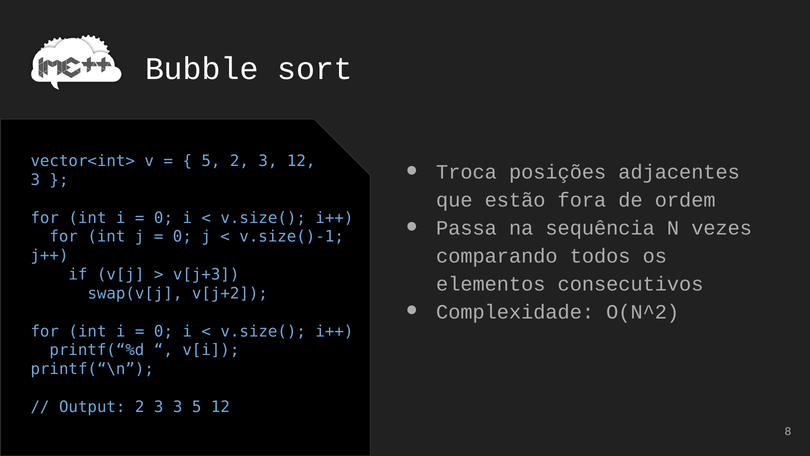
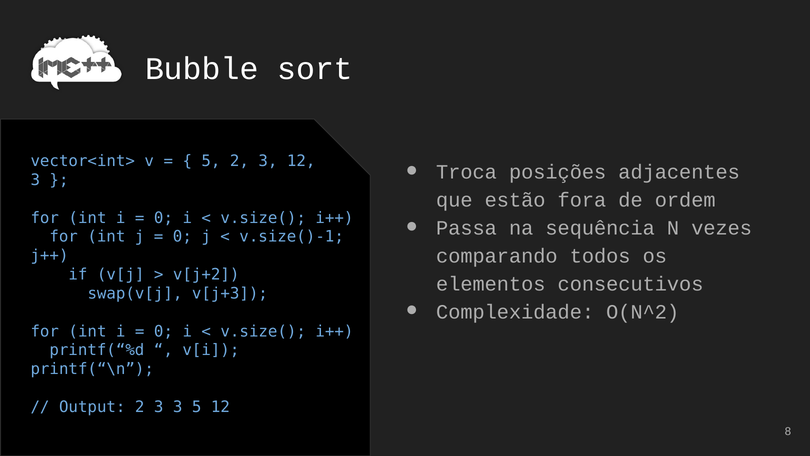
v[j+3: v[j+3 -> v[j+2 (206, 274)
v[j+2: v[j+2 -> v[j+3 (230, 293)
